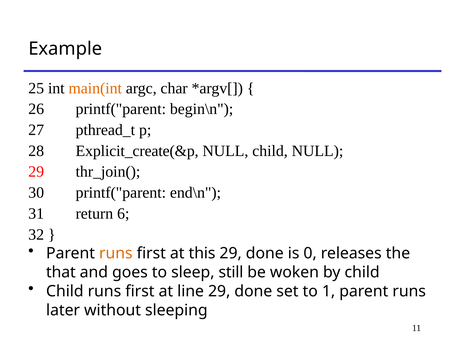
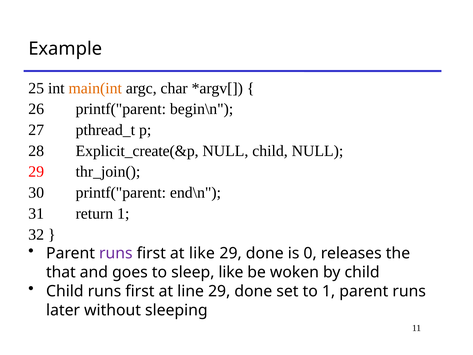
return 6: 6 -> 1 (123, 213)
runs colour: orange -> purple (116, 253)
at this: this -> like (202, 253)
sleep still: still -> like (231, 272)
